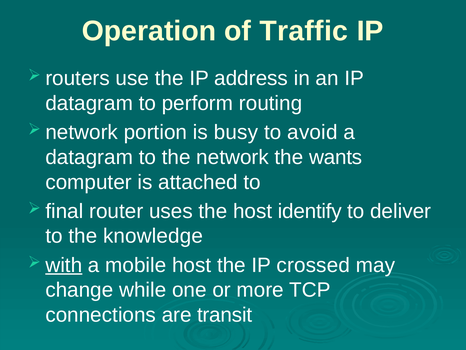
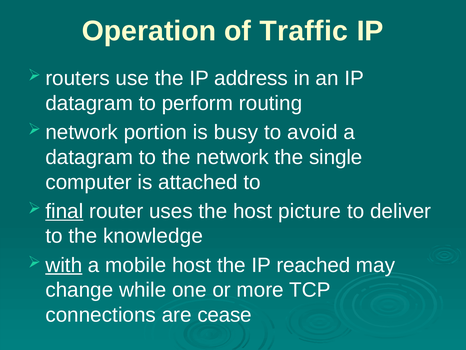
wants: wants -> single (336, 157)
final underline: none -> present (64, 211)
identify: identify -> picture (310, 211)
crossed: crossed -> reached (313, 265)
transit: transit -> cease (225, 315)
